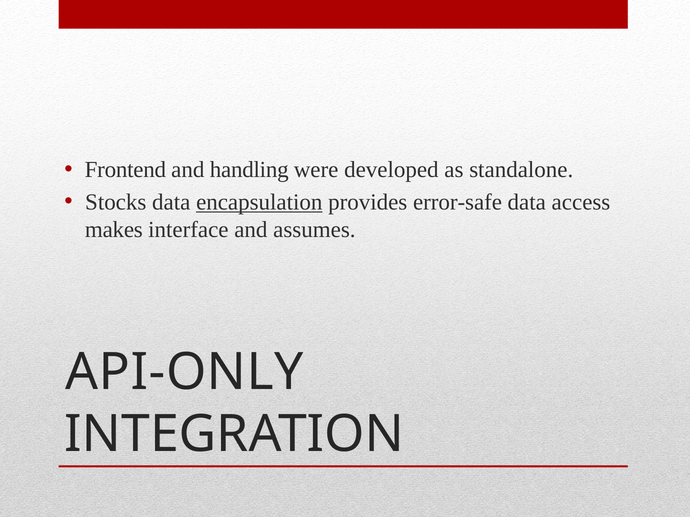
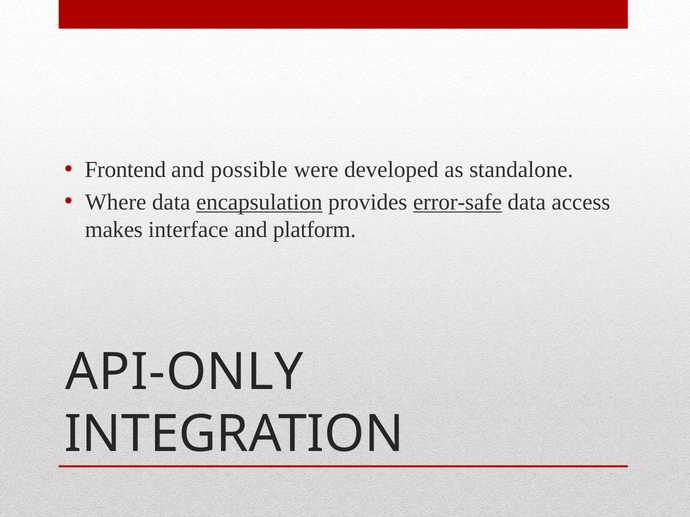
handling: handling -> possible (249, 170)
Stocks: Stocks -> Where (116, 202)
error-safe underline: none -> present (458, 202)
assumes: assumes -> platform (315, 230)
